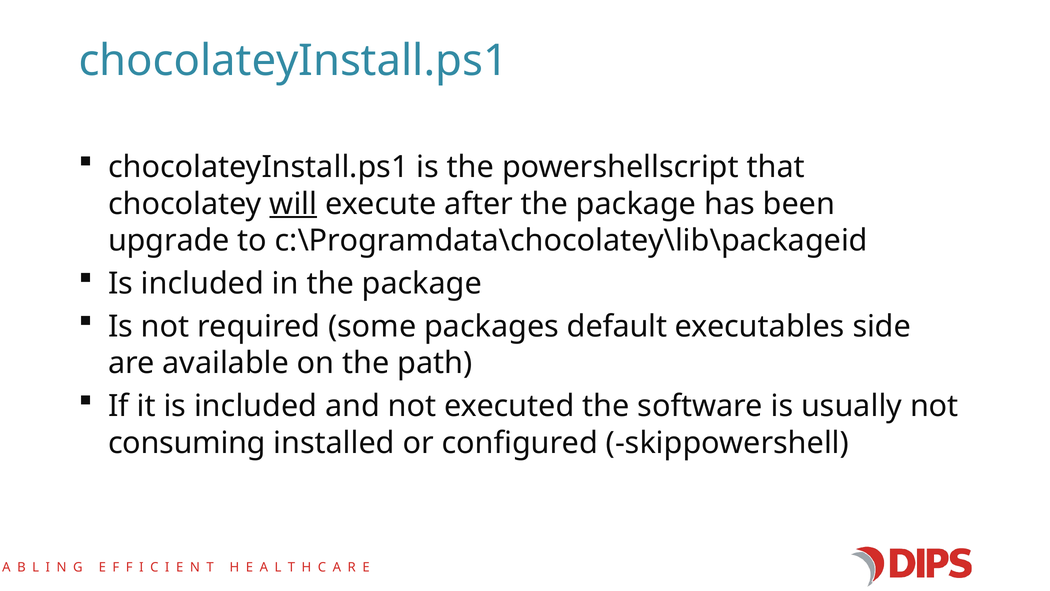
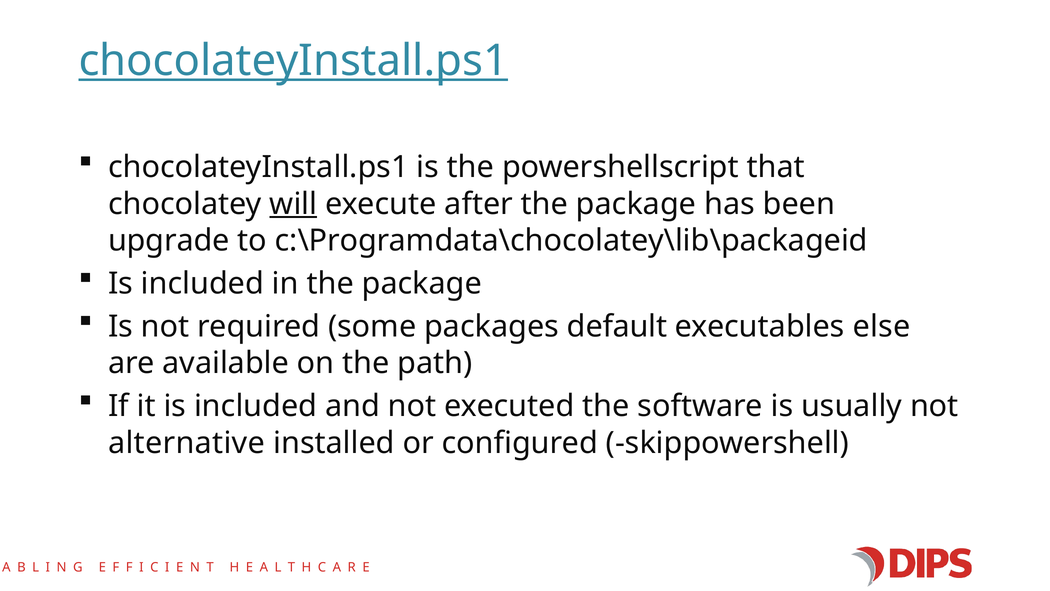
chocolateyInstall.ps1 underline: none -> present (293, 61)
side: side -> else (881, 326)
consuming: consuming -> alternative (187, 443)
